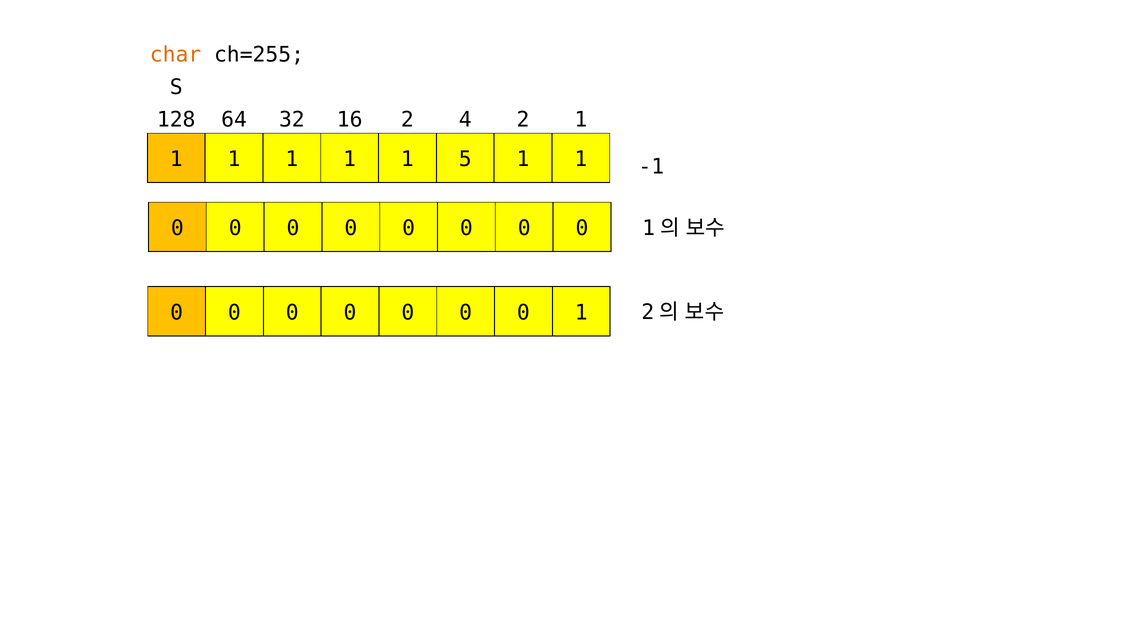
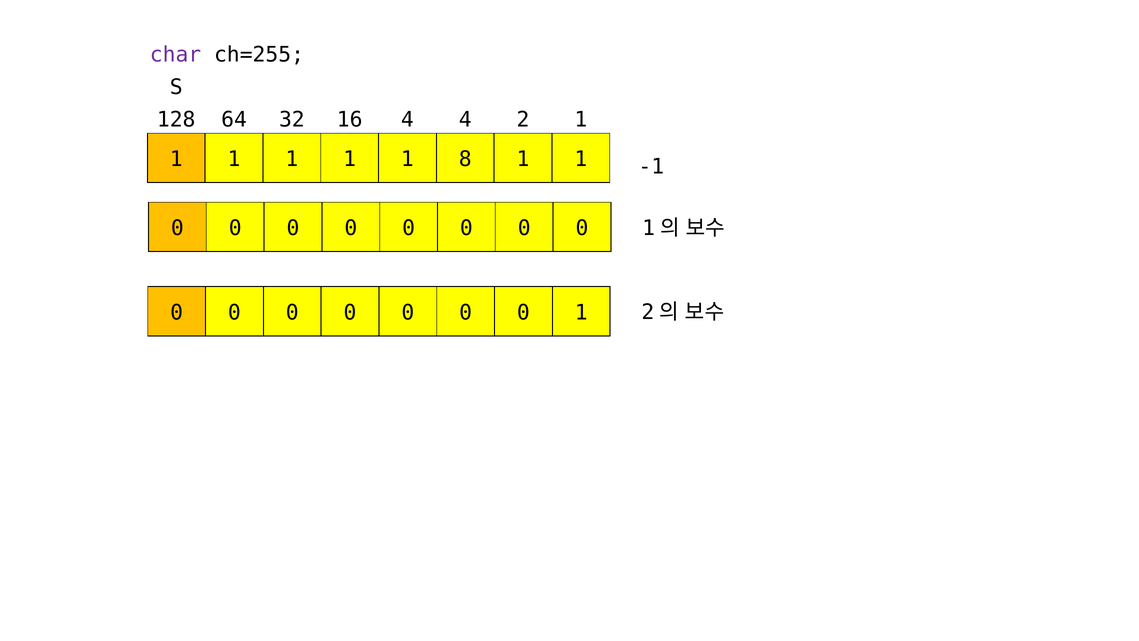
char colour: orange -> purple (176, 55)
16 2: 2 -> 4 (407, 119)
5: 5 -> 8 (465, 159)
